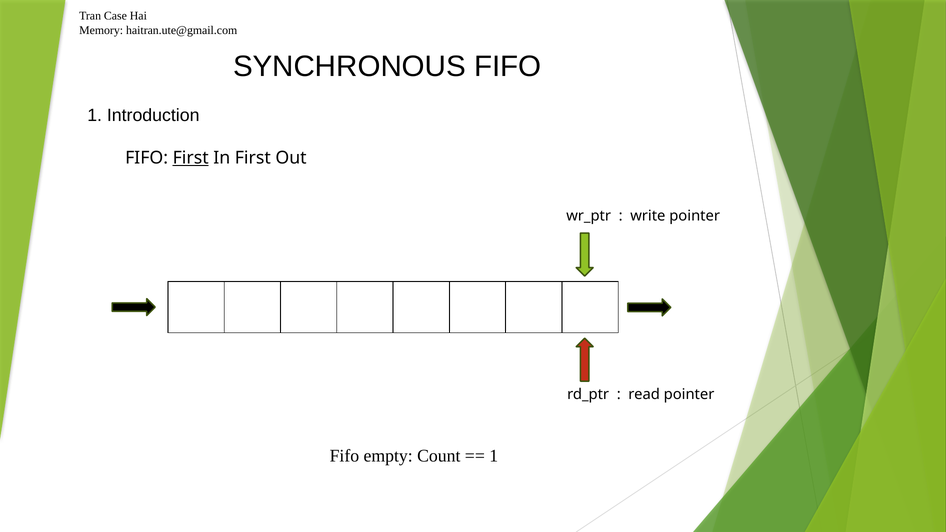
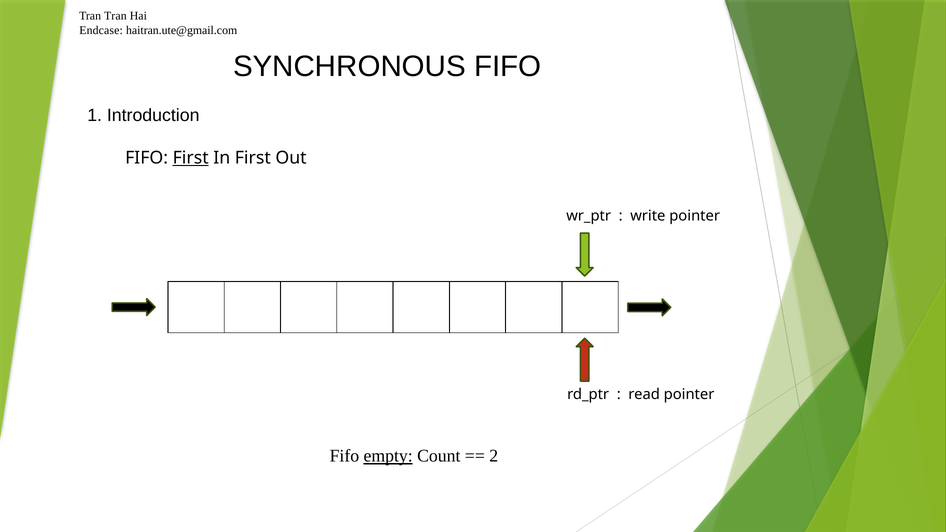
Tran Case: Case -> Tran (115, 16)
Memory: Memory -> Endcase (101, 30)
empty underline: none -> present (388, 456)
1: 1 -> 2 (494, 456)
